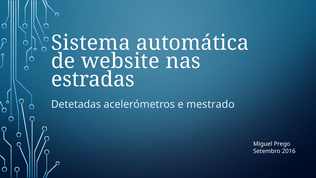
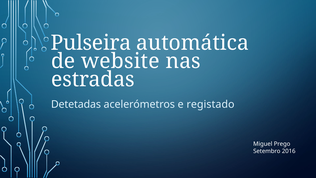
Sistema: Sistema -> Pulseira (91, 43)
mestrado: mestrado -> registado (210, 104)
